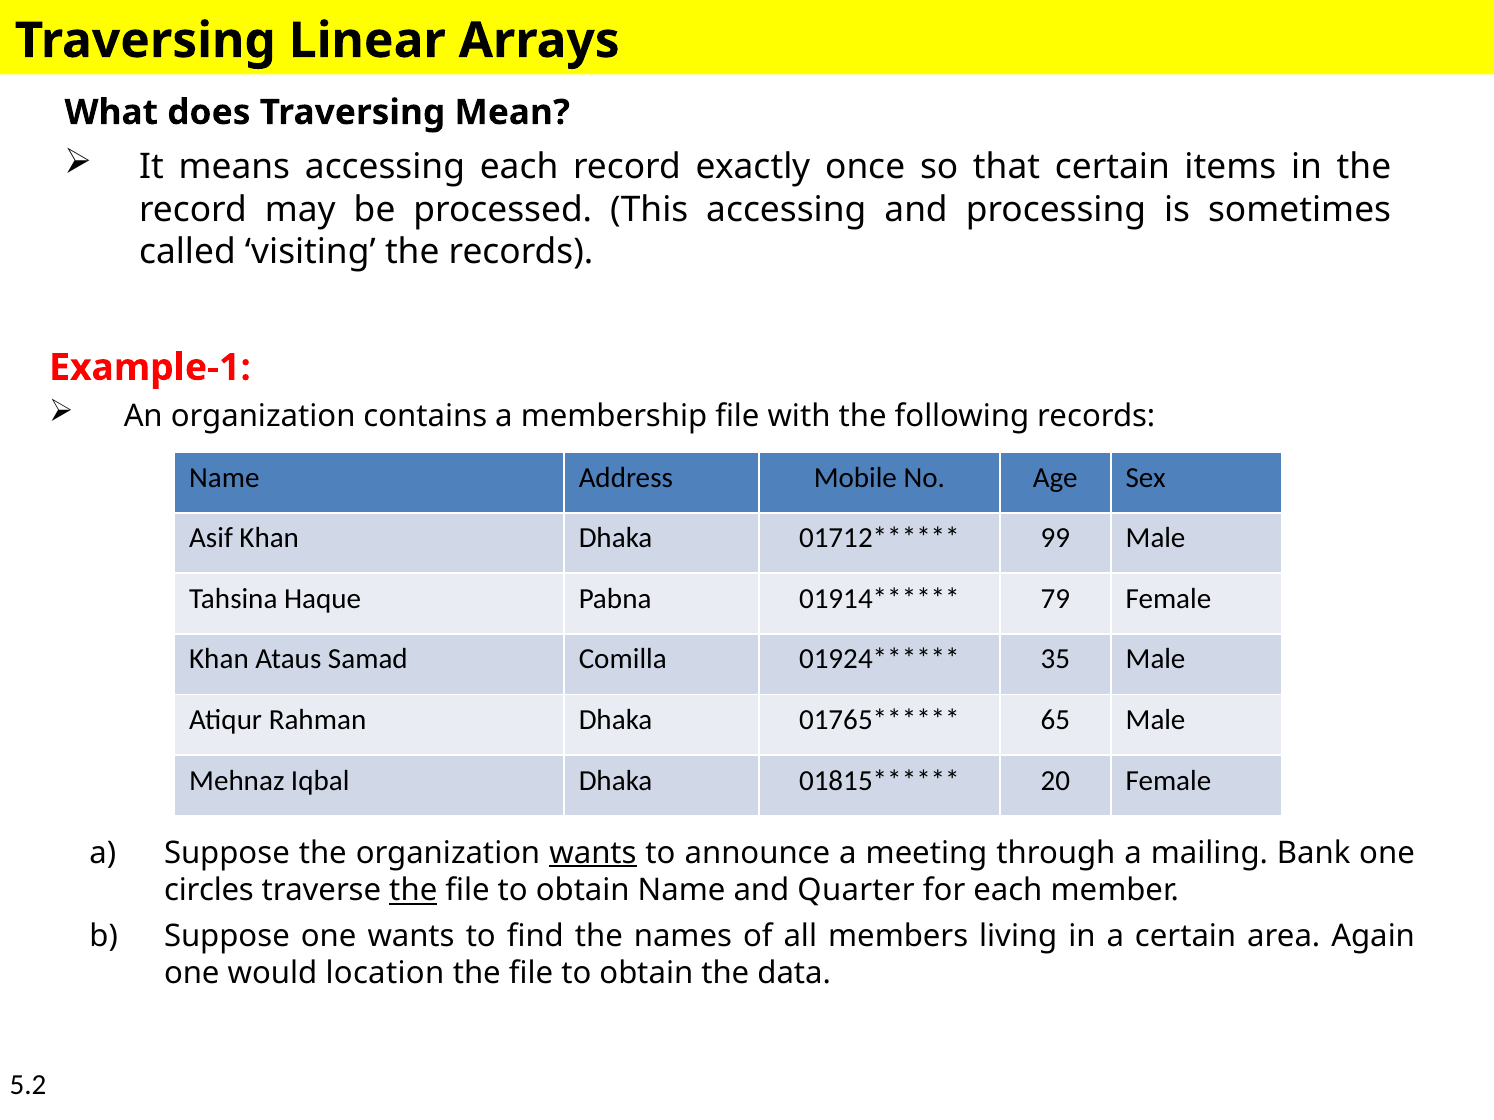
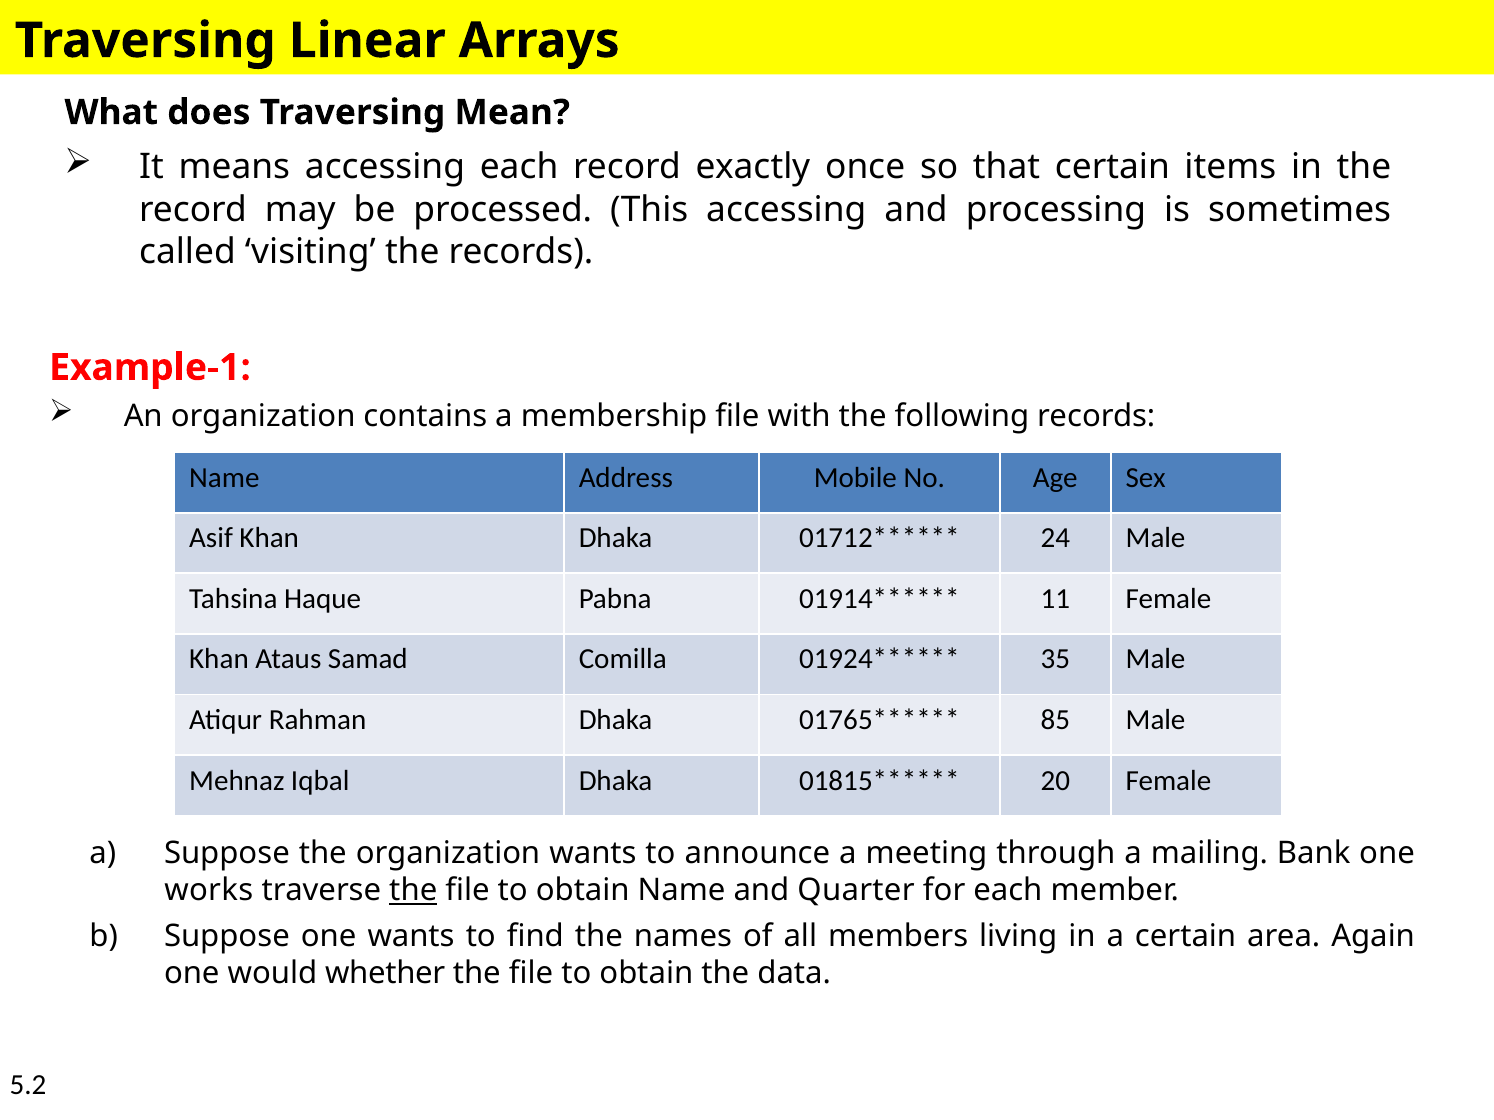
99: 99 -> 24 (1055, 538)
79: 79 -> 11 (1055, 599)
65: 65 -> 85 (1055, 720)
wants underline: present -> none (593, 853)
circles: circles -> works (209, 891)
location: location -> whether (385, 974)
